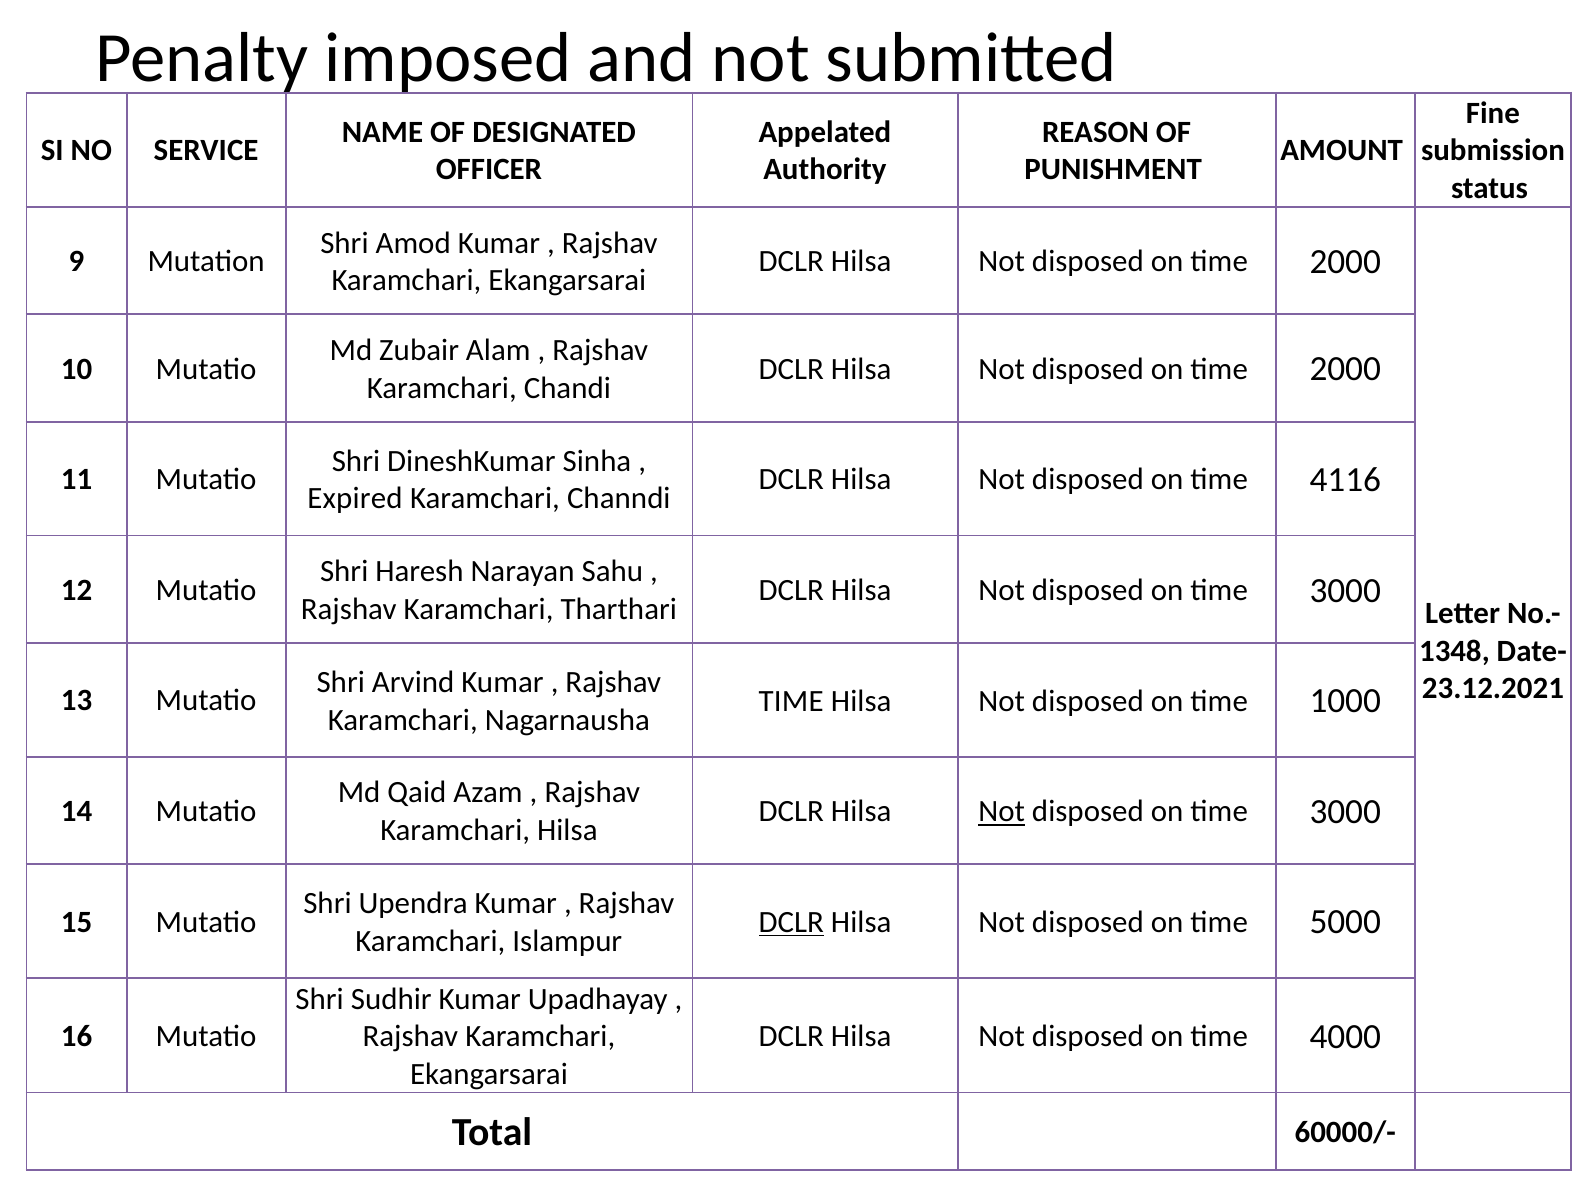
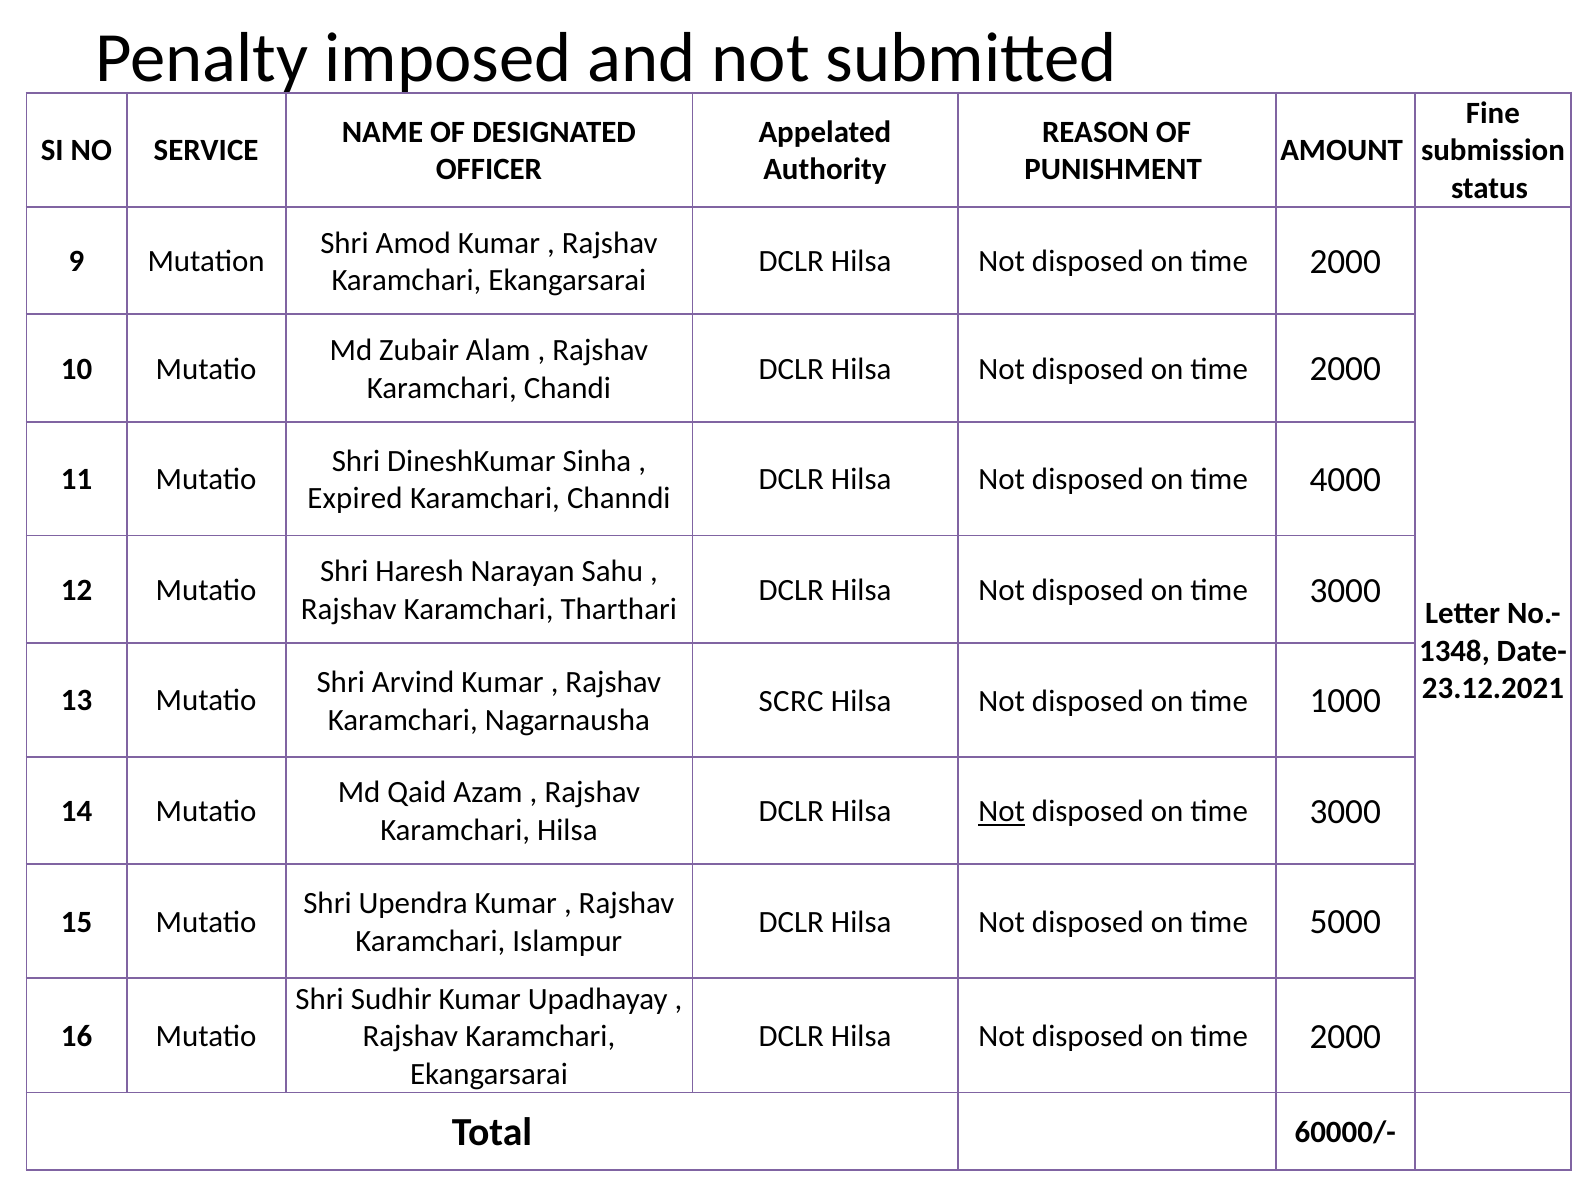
4116: 4116 -> 4000 (1345, 480)
TIME: TIME -> SCRC (791, 701)
DCLR underline: present -> none (791, 922)
4000: 4000 -> 2000 (1345, 1036)
